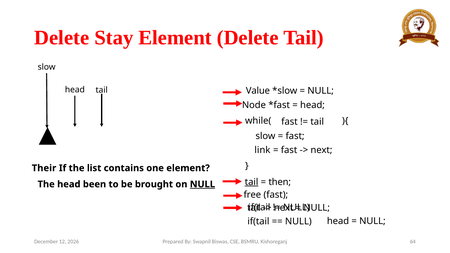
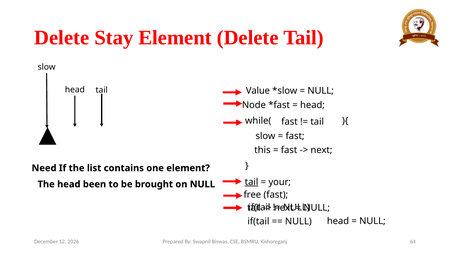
link: link -> this (262, 150)
Their: Their -> Need (44, 168)
then: then -> your (280, 182)
NULL underline: present -> none (202, 184)
